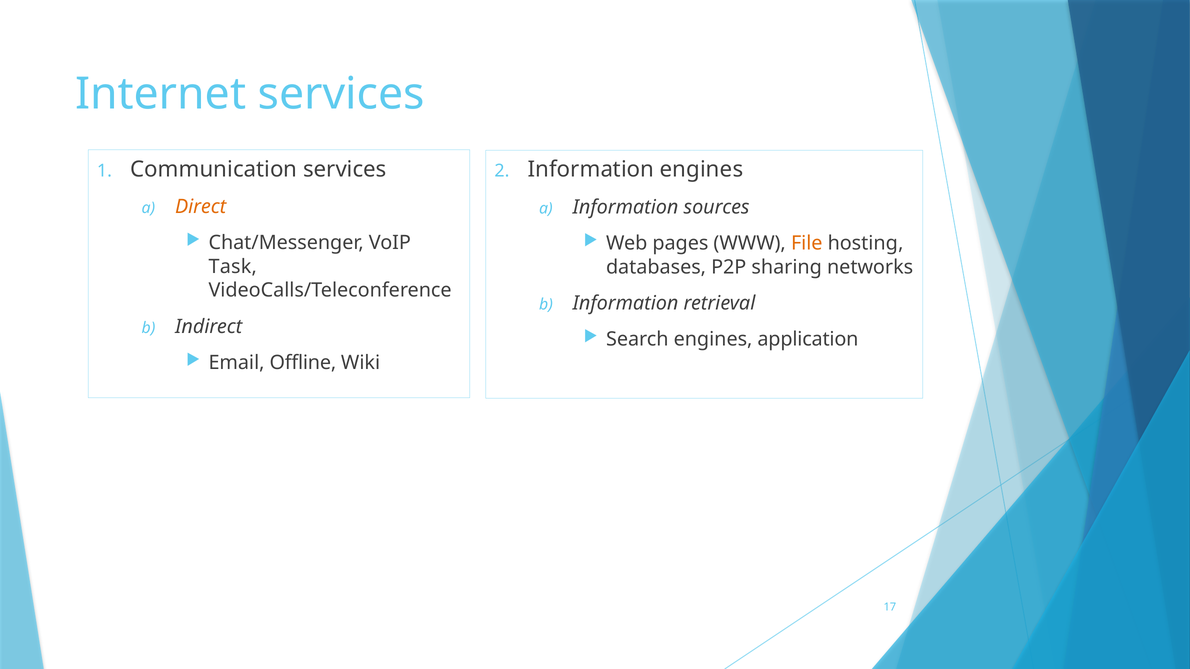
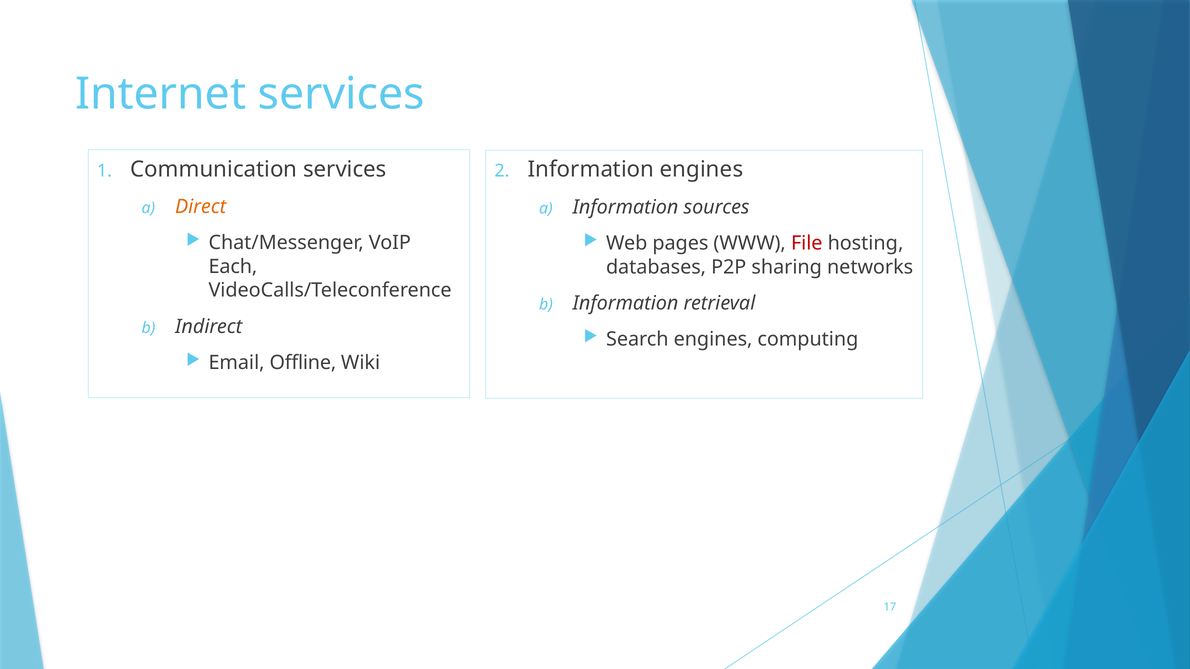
File colour: orange -> red (807, 243)
Task: Task -> Each (233, 267)
application: application -> computing (808, 340)
